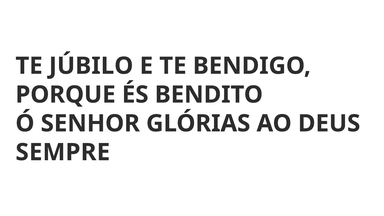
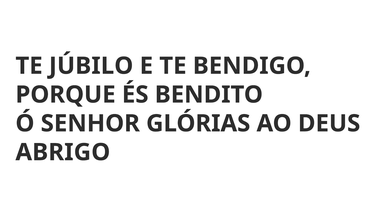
SEMPRE: SEMPRE -> ABRIGO (63, 152)
